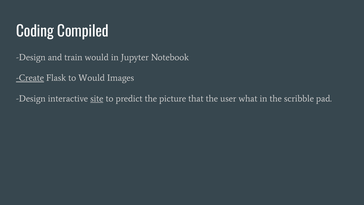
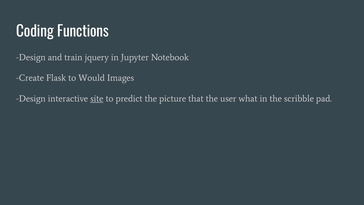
Compiled: Compiled -> Functions (83, 32)
train would: would -> jquery (97, 57)
Create underline: present -> none (30, 78)
